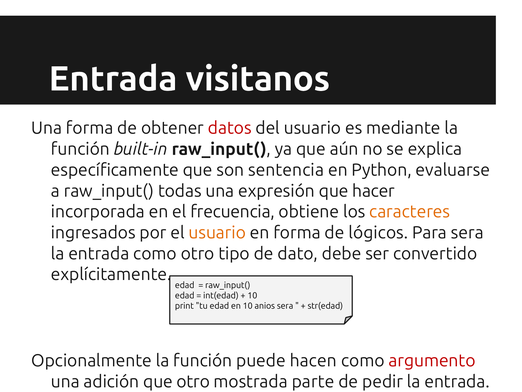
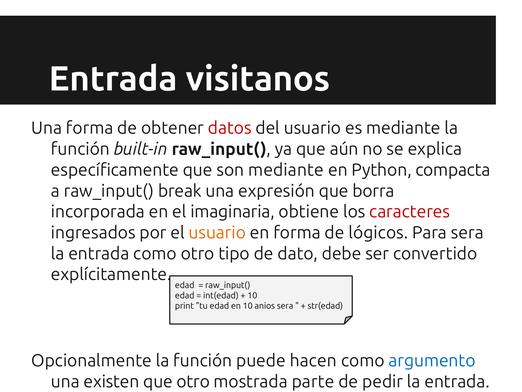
son sentencia: sentencia -> mediante (286, 170)
evaluarse: evaluarse -> compacta (453, 170)
todas: todas -> break (180, 191)
hacer: hacer -> borra (374, 191)
frecuencia: frecuencia -> imaginaria (233, 212)
caracteres colour: orange -> red (410, 212)
argumento colour: red -> blue (432, 360)
adición: adición -> existen (112, 381)
